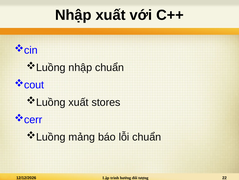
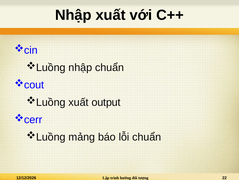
stores: stores -> output (106, 102)
